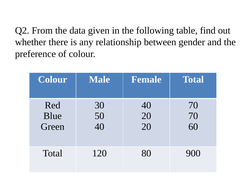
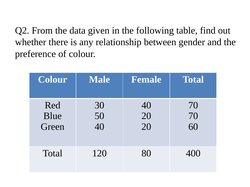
900: 900 -> 400 (193, 154)
